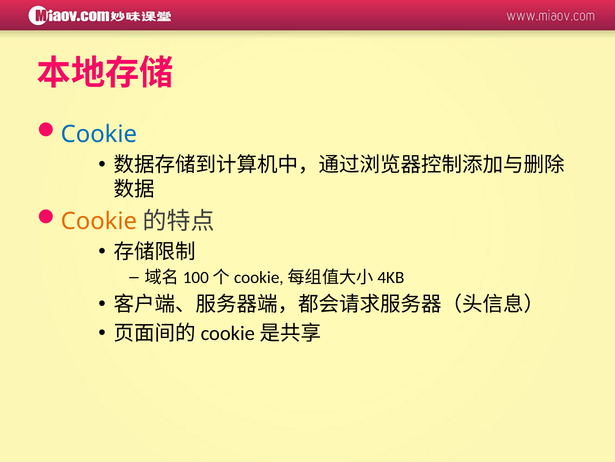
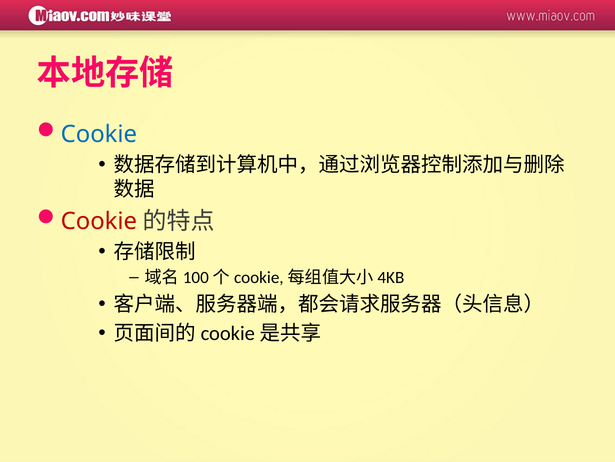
Cookie colour: orange -> red (99, 221)
